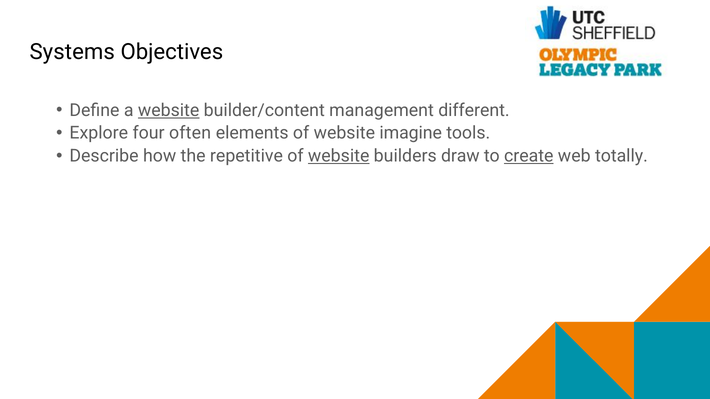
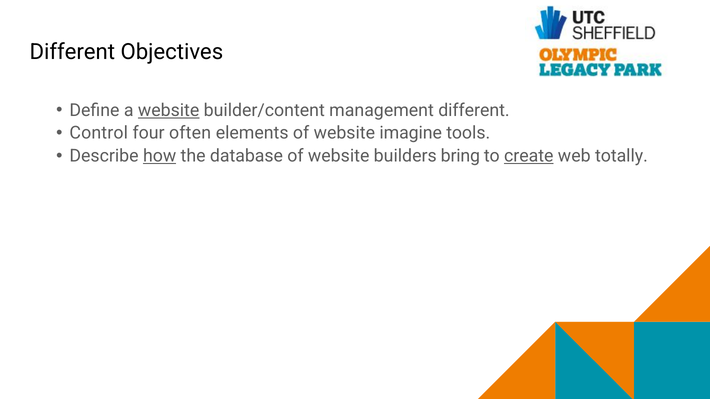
Systems: Systems -> Different (72, 52)
Explore: Explore -> Control (99, 133)
how underline: none -> present (160, 156)
repetitive: repetitive -> database (246, 156)
website underline: present -> none (339, 156)
draw: draw -> bring (460, 156)
